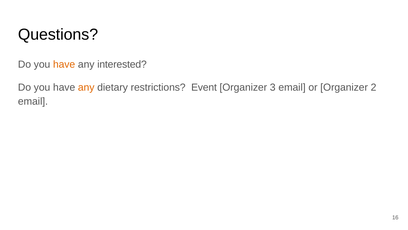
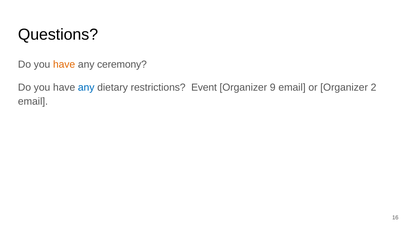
interested: interested -> ceremony (122, 64)
any colour: orange -> blue (86, 87)
3: 3 -> 9 (273, 87)
